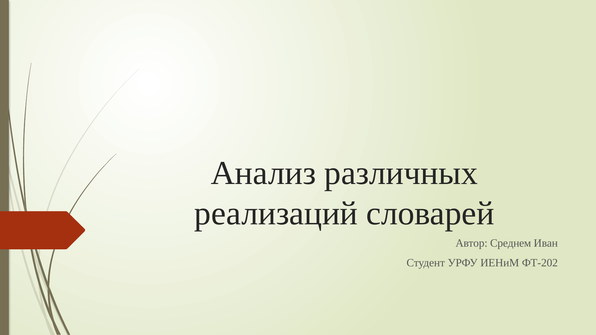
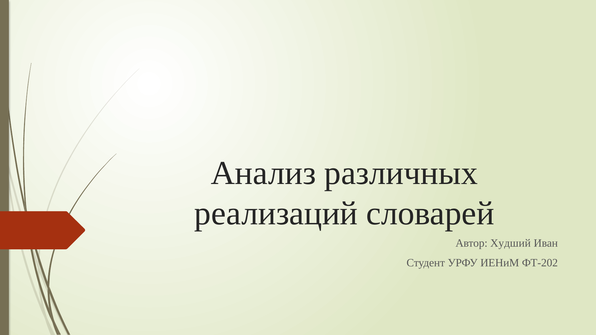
Среднем: Среднем -> Худший (511, 243)
